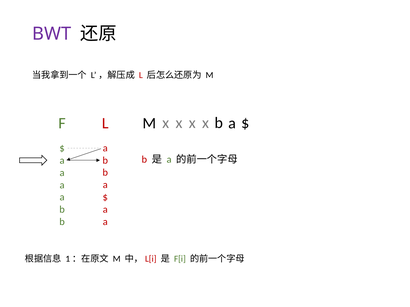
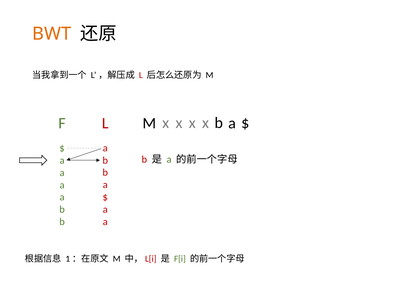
BWT colour: purple -> orange (52, 34)
